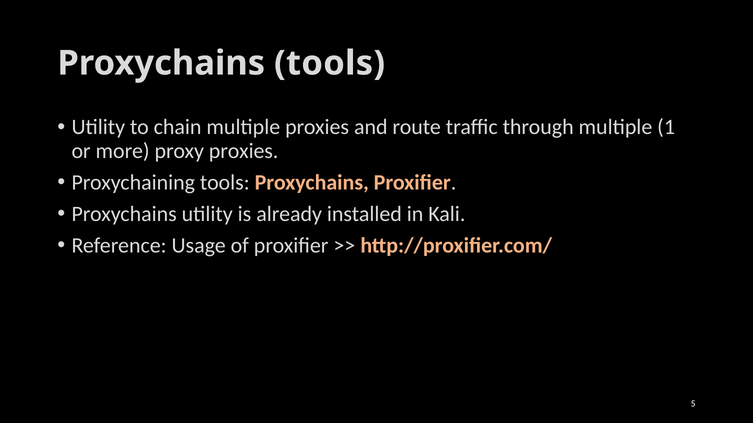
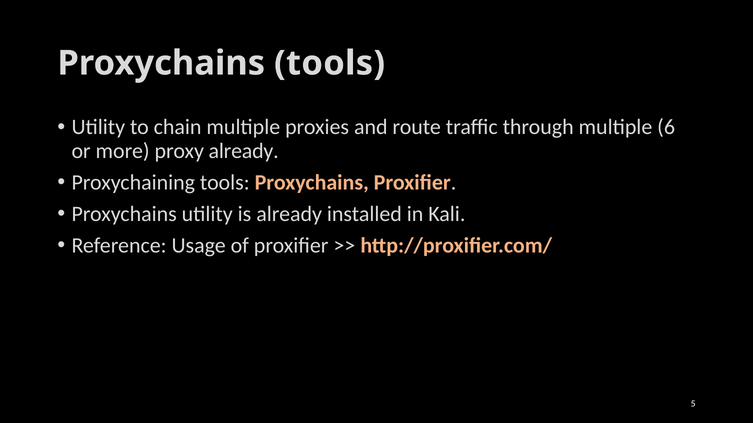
1: 1 -> 6 (666, 127)
proxy proxies: proxies -> already (244, 151)
